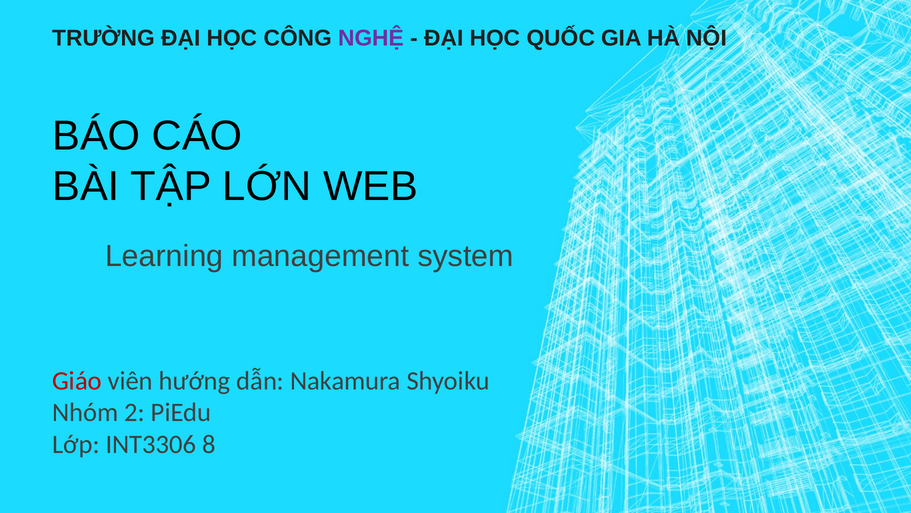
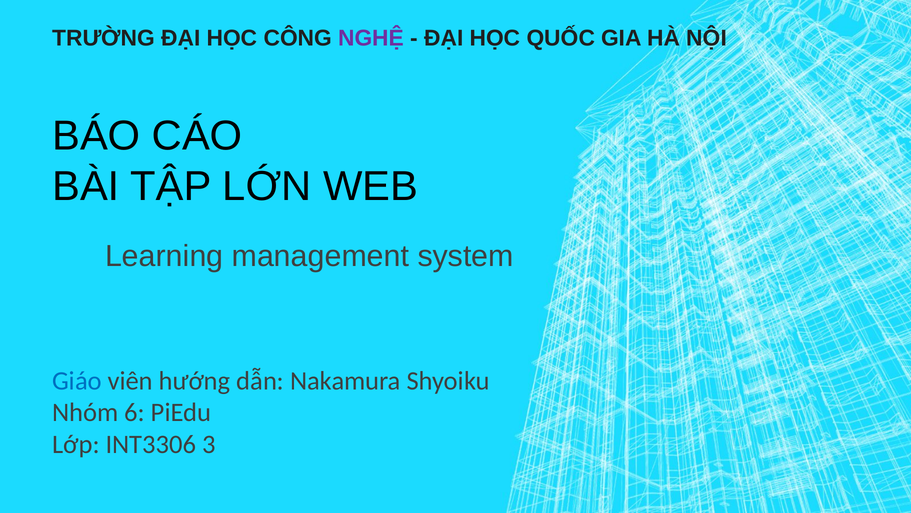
Giáo colour: red -> blue (77, 380)
2: 2 -> 6 (135, 412)
8: 8 -> 3 (209, 444)
